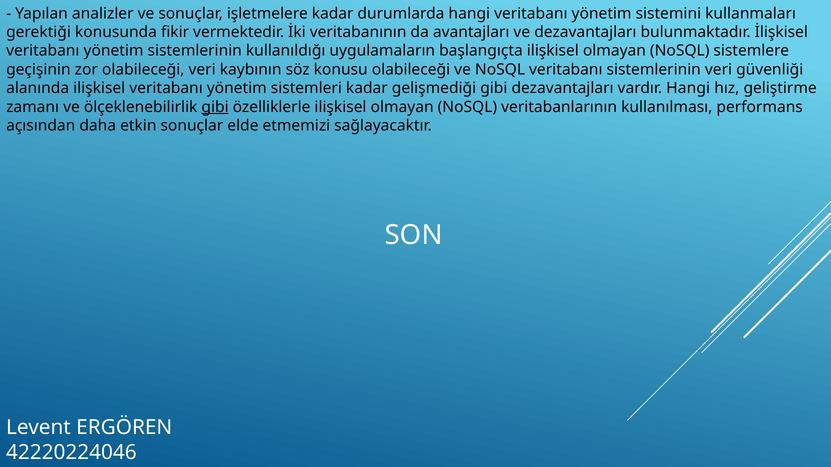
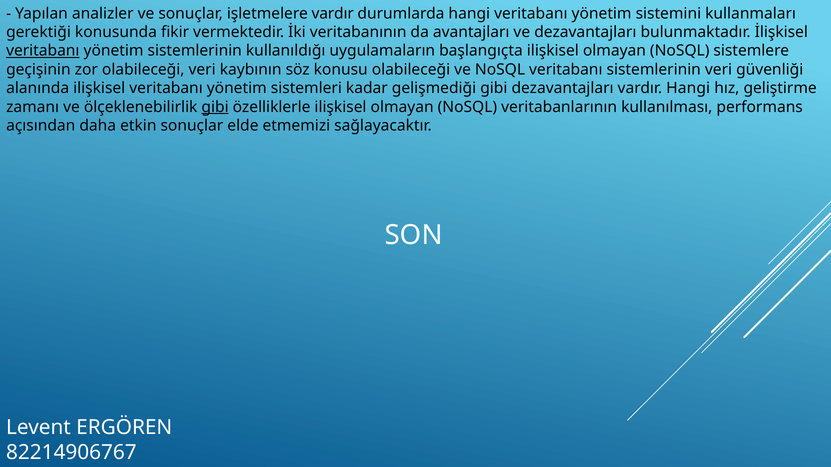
işletmelere kadar: kadar -> vardır (333, 13)
veritabanı underline: none -> present (43, 51)
42220224046: 42220224046 -> 82214906767 (71, 453)
